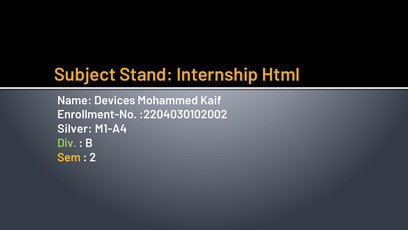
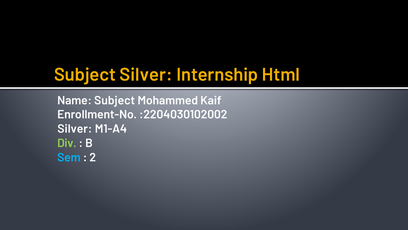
Subject Stand: Stand -> Silver (146, 75)
Name Devices: Devices -> Subject (115, 100)
Sem colour: yellow -> light blue (69, 157)
